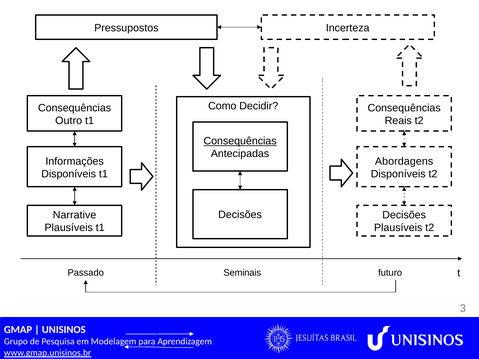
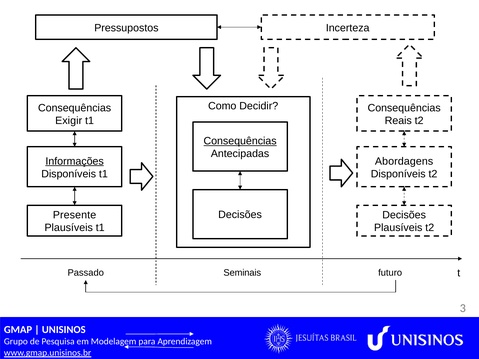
Outro: Outro -> Exigir (69, 121)
Informações underline: none -> present (75, 161)
Narrative: Narrative -> Presente (75, 215)
